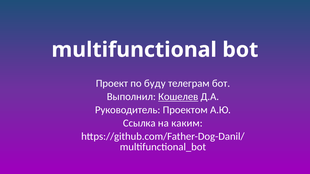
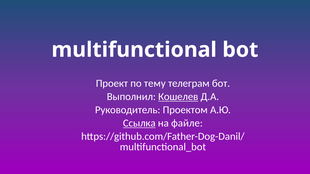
буду: буду -> тему (155, 84)
Ссылка underline: none -> present (139, 123)
каким: каким -> файле (187, 123)
